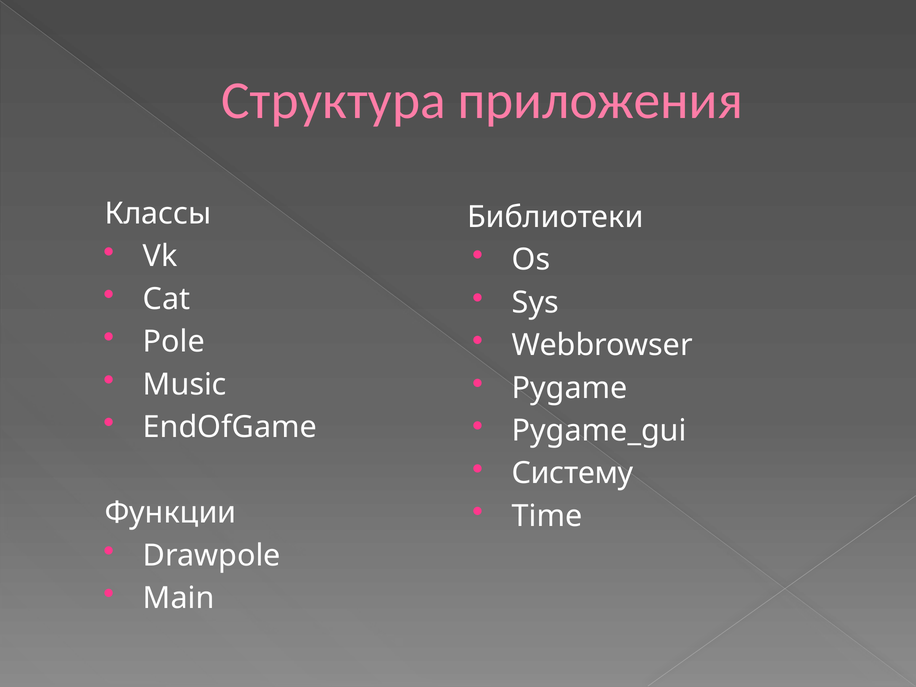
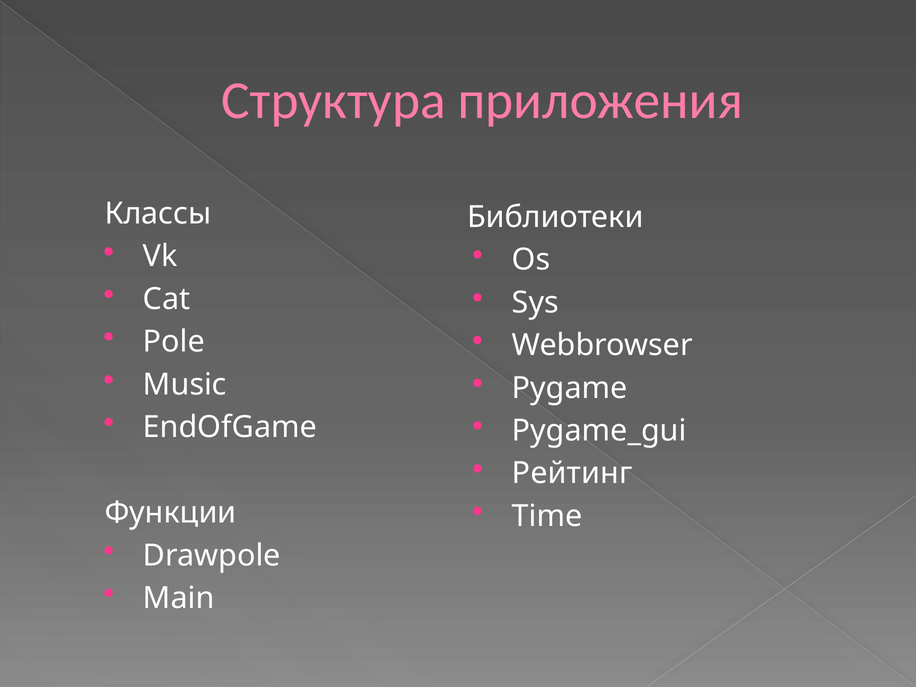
Систему: Систему -> Рейтинг (572, 473)
